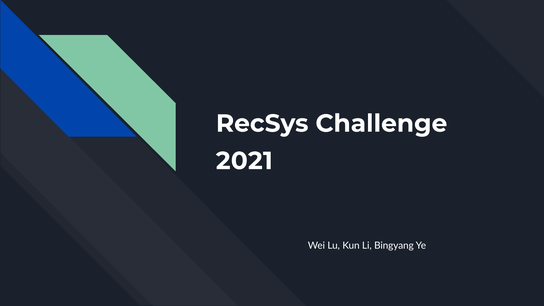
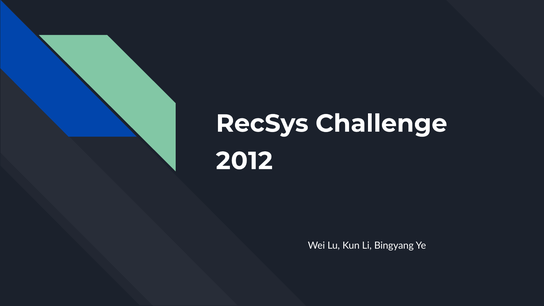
2021: 2021 -> 2012 (244, 161)
